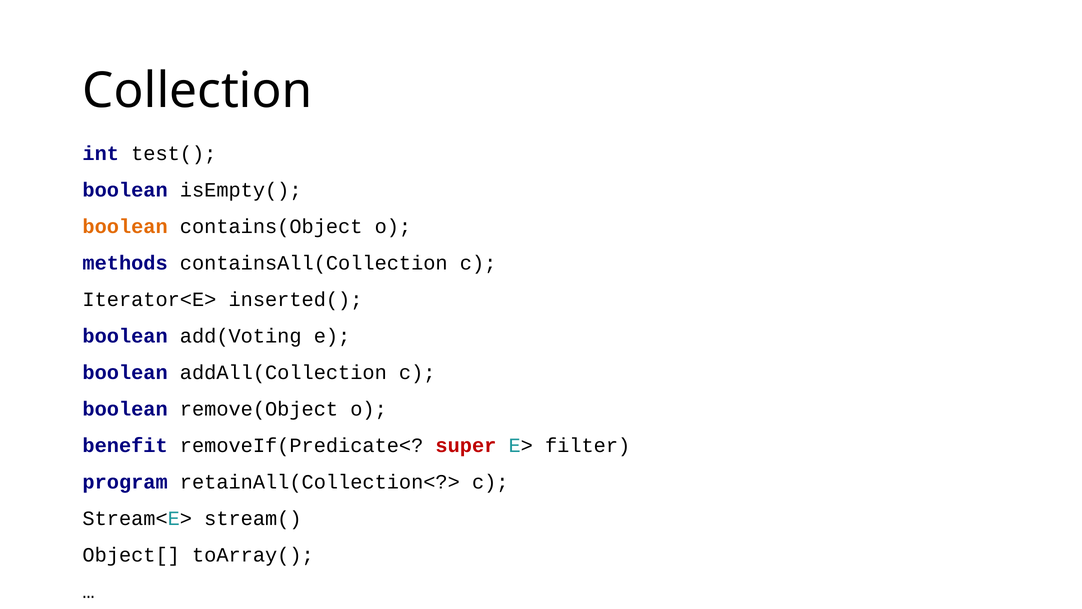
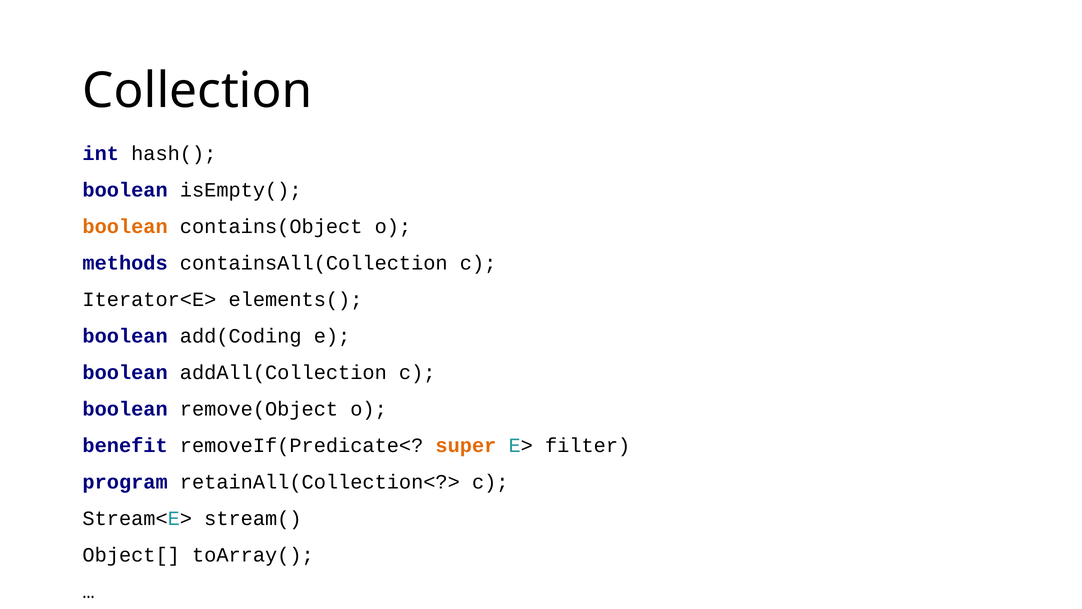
test(: test( -> hash( (174, 153)
inserted(: inserted( -> elements( (296, 299)
add(Voting: add(Voting -> add(Coding (241, 336)
super colour: red -> orange (466, 445)
